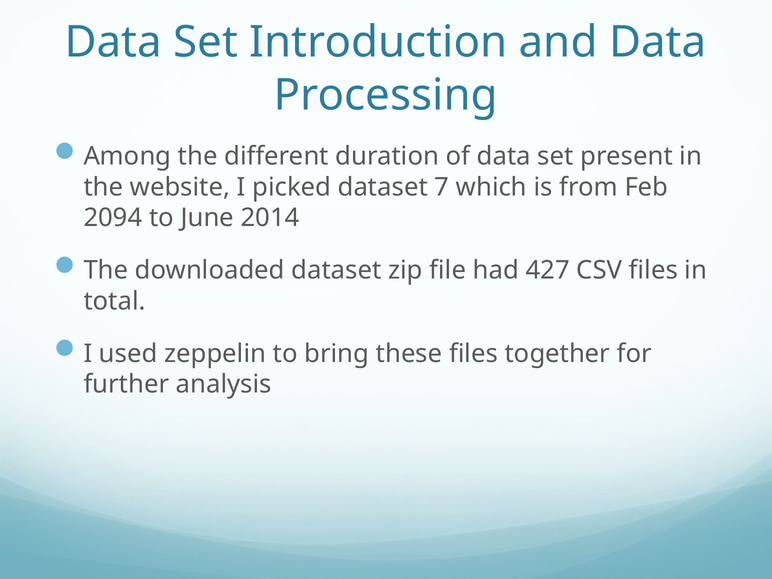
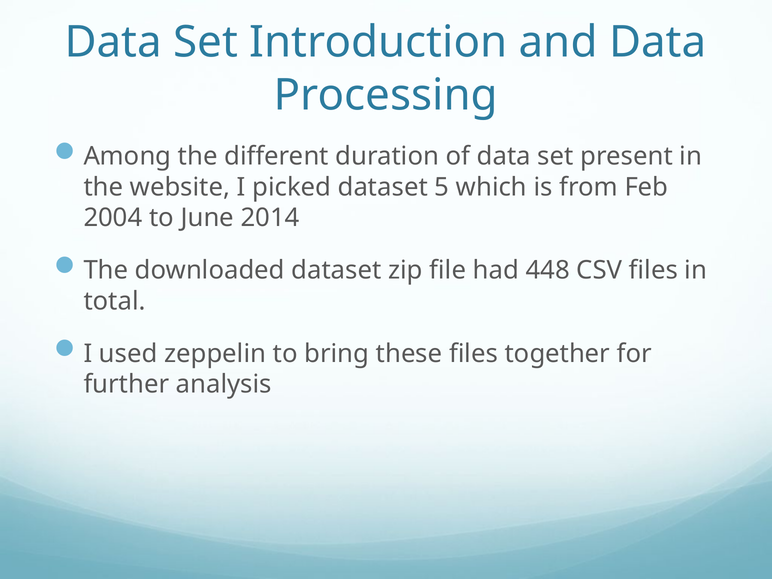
7: 7 -> 5 (442, 187)
2094: 2094 -> 2004 (113, 218)
427: 427 -> 448 (548, 270)
